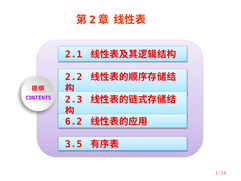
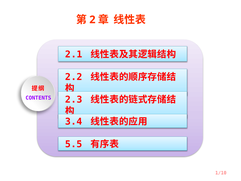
6.2: 6.2 -> 3.4 (74, 121)
3.5: 3.5 -> 5.5 (74, 144)
